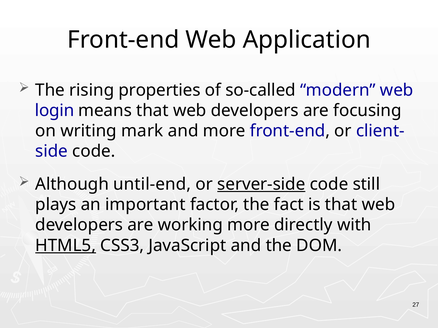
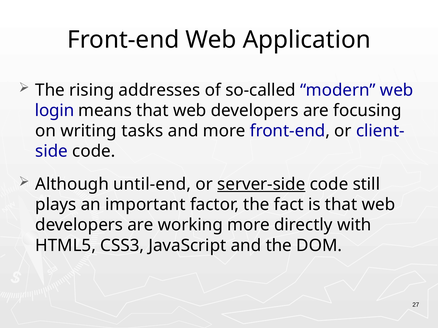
properties: properties -> addresses (159, 90)
mark: mark -> tasks (142, 131)
HTML5 underline: present -> none (66, 246)
